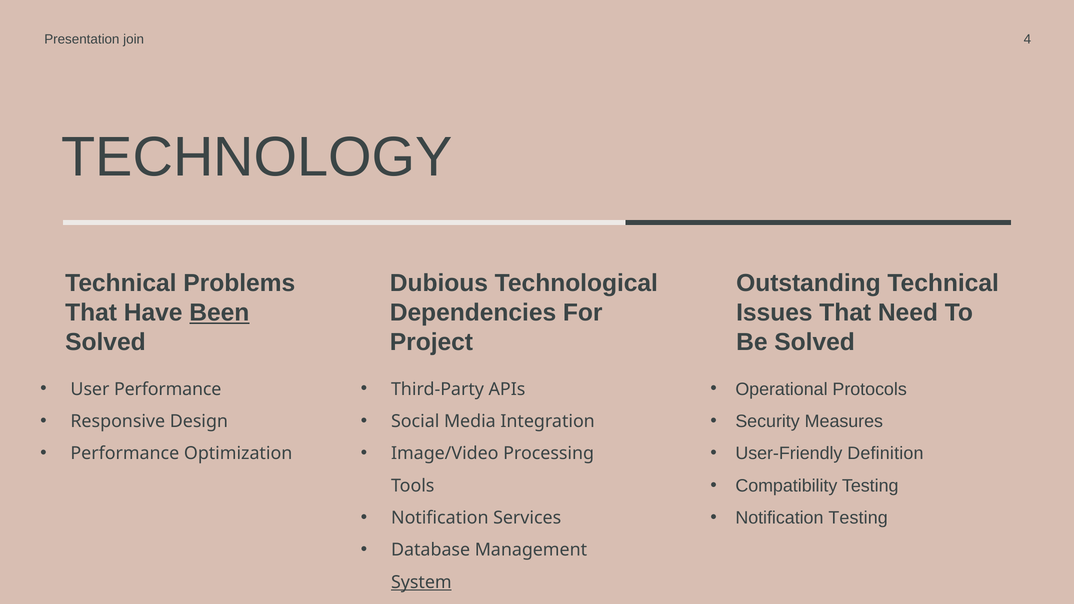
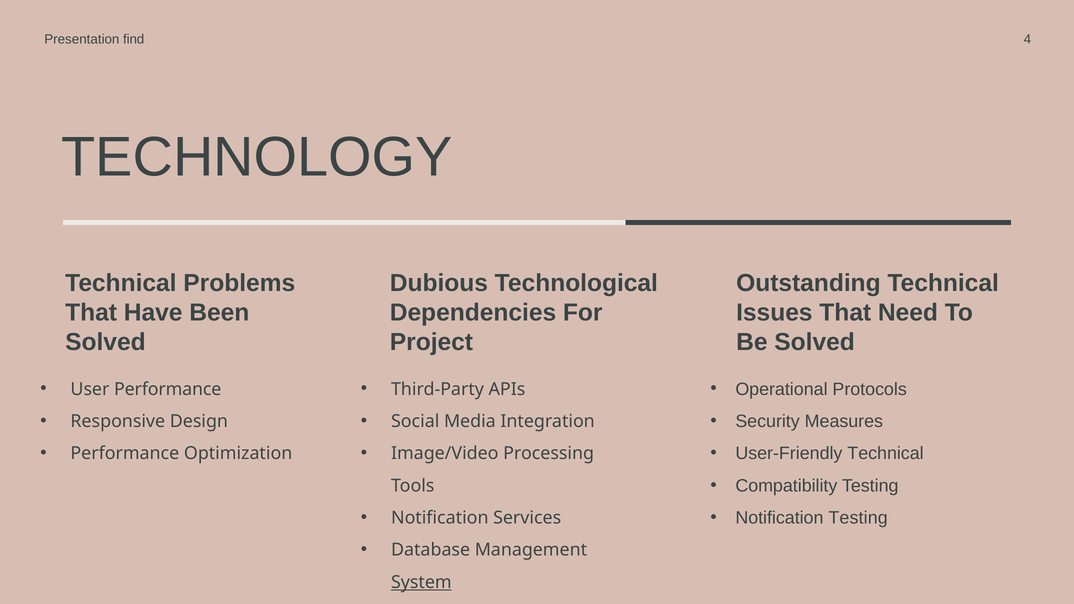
join: join -> find (134, 40)
Been underline: present -> none (219, 313)
User-Friendly Definition: Definition -> Technical (886, 454)
